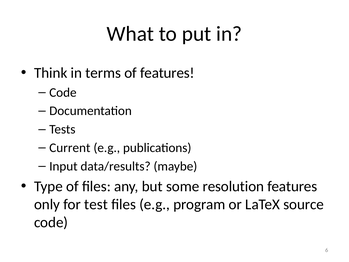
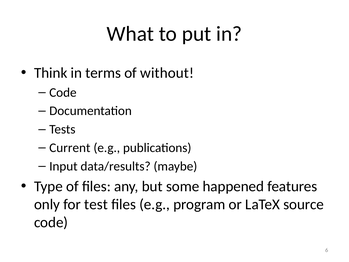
of features: features -> without (167, 73)
resolution: resolution -> happened (233, 186)
